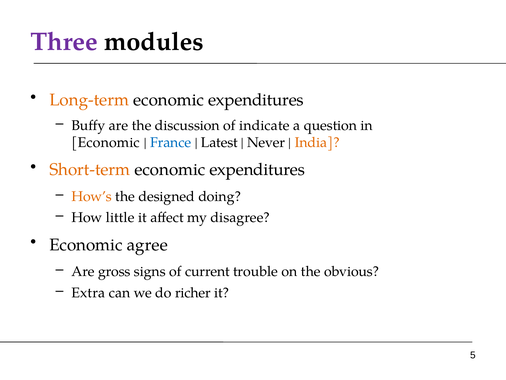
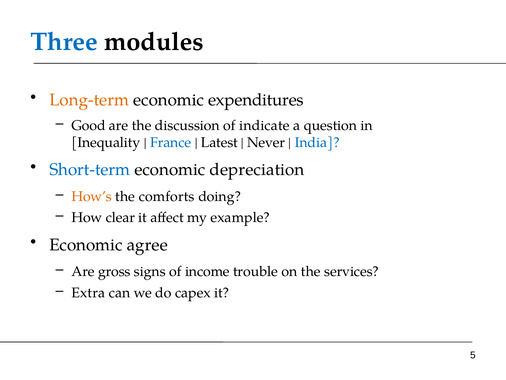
Three colour: purple -> blue (64, 42)
Buffy: Buffy -> Good (88, 125)
Economic: Economic -> Inequality (106, 142)
India colour: orange -> blue (317, 142)
Short-term colour: orange -> blue (90, 169)
expenditures: expenditures -> depreciation (257, 169)
designed: designed -> comforts (167, 196)
little: little -> clear (120, 217)
disagree: disagree -> example (240, 217)
current: current -> income (207, 271)
obvious: obvious -> services (352, 271)
richer: richer -> capex (193, 292)
